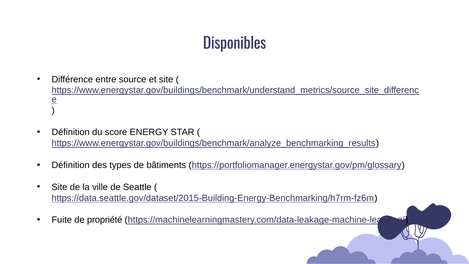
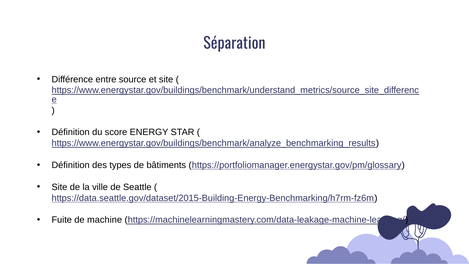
Disponibles: Disponibles -> Séparation (234, 44)
propriété: propriété -> machine (105, 220)
